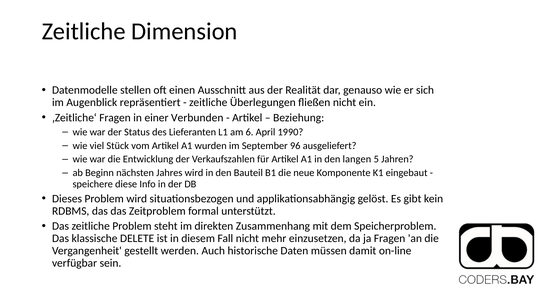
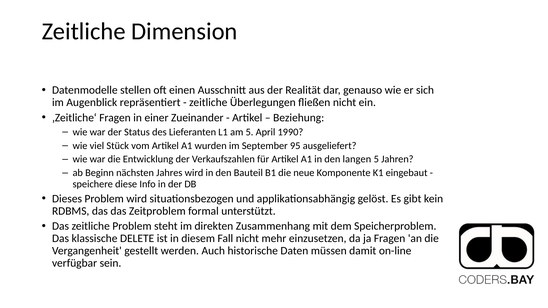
Verbunden: Verbunden -> Zueinander (197, 118)
am 6: 6 -> 5 (250, 132)
96: 96 -> 95 (295, 146)
